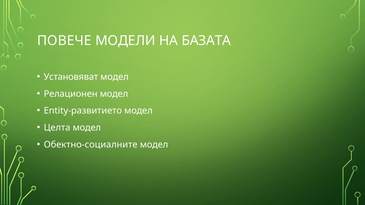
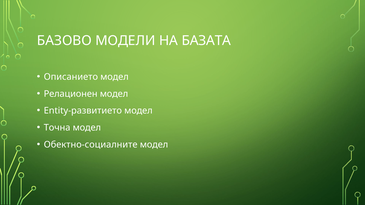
ПОВЕЧЕ: ПОВЕЧЕ -> БАЗОВО (64, 41)
Установяват: Установяват -> Описанието (71, 77)
Целта: Целта -> Точна (57, 128)
